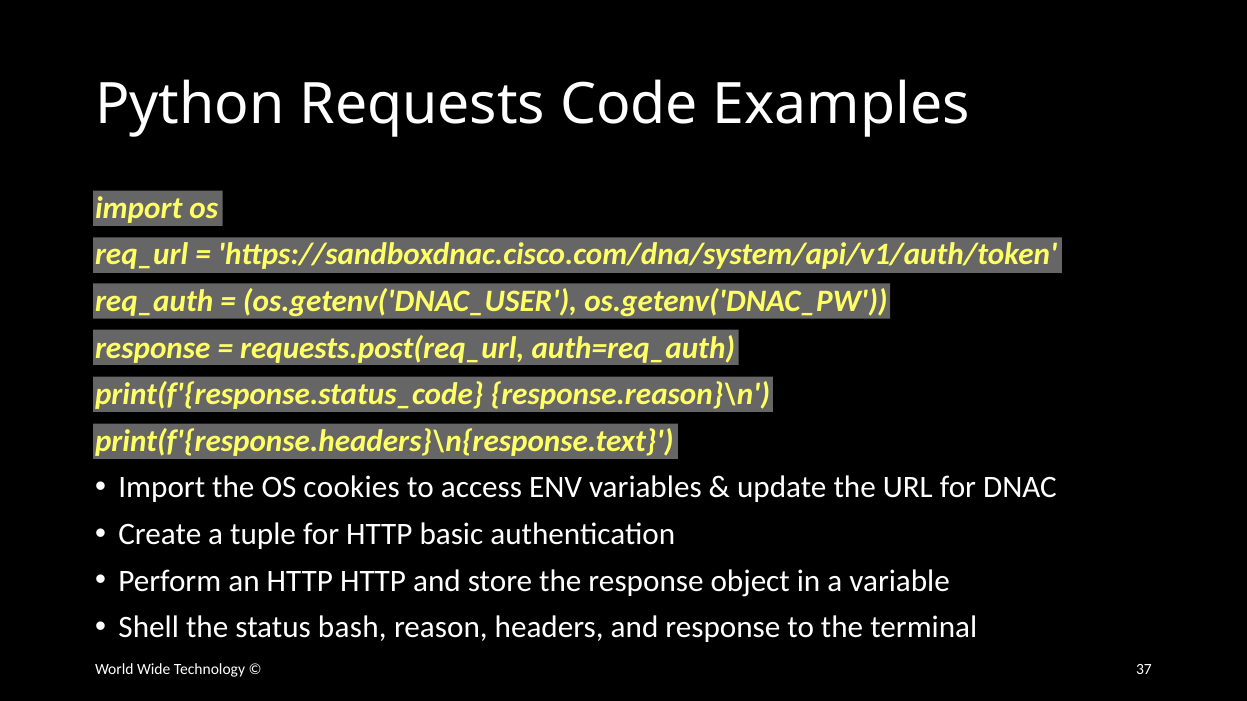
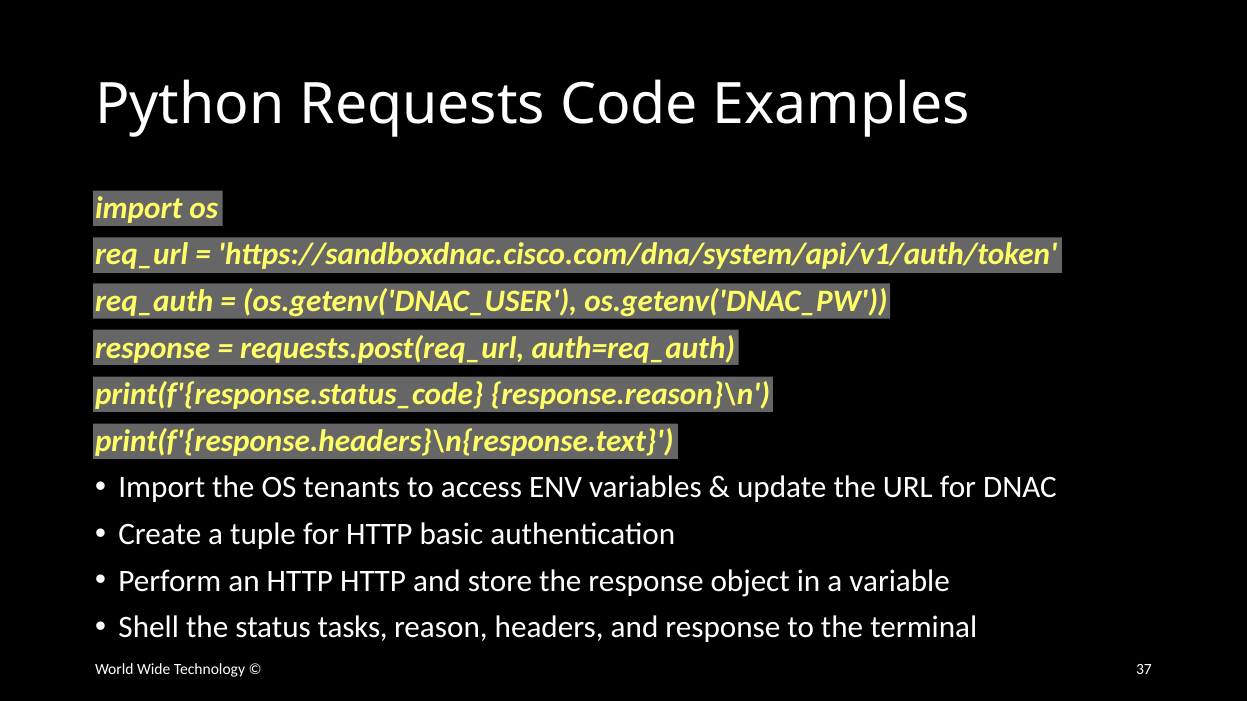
cookies: cookies -> tenants (352, 488)
bash: bash -> tasks (353, 628)
